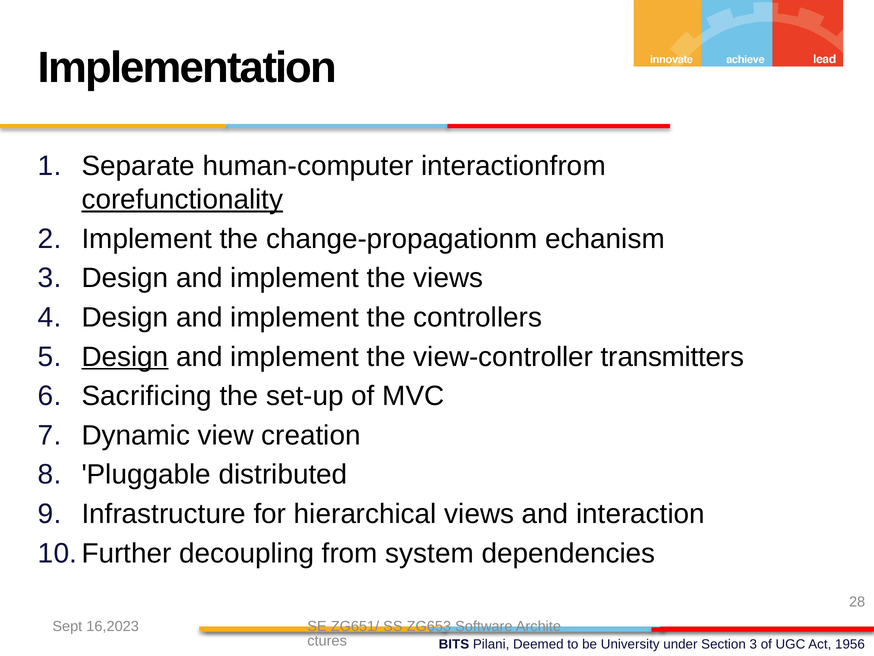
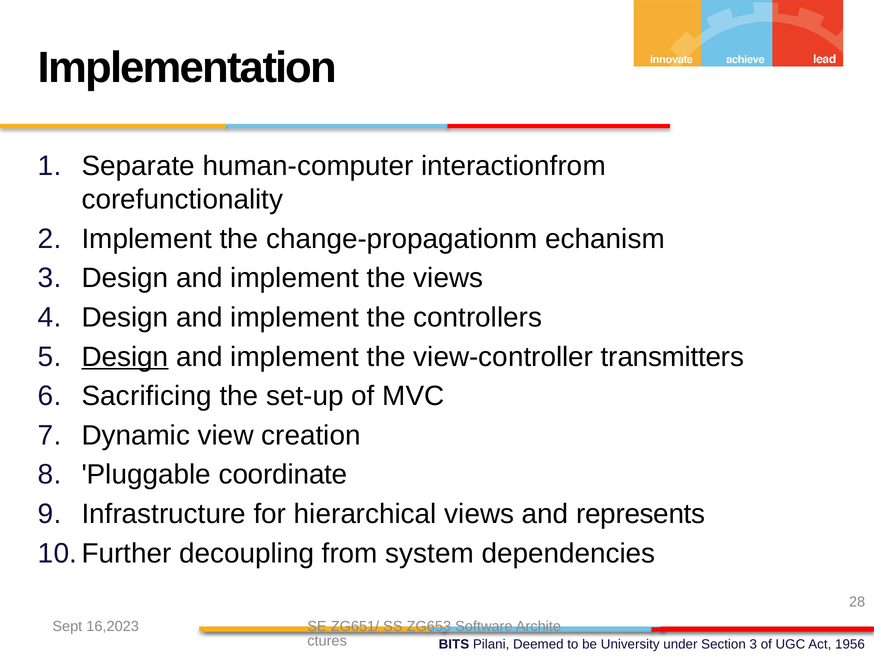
corefunctionality underline: present -> none (182, 199)
distributed: distributed -> coordinate (283, 474)
interaction: interaction -> represents (641, 514)
